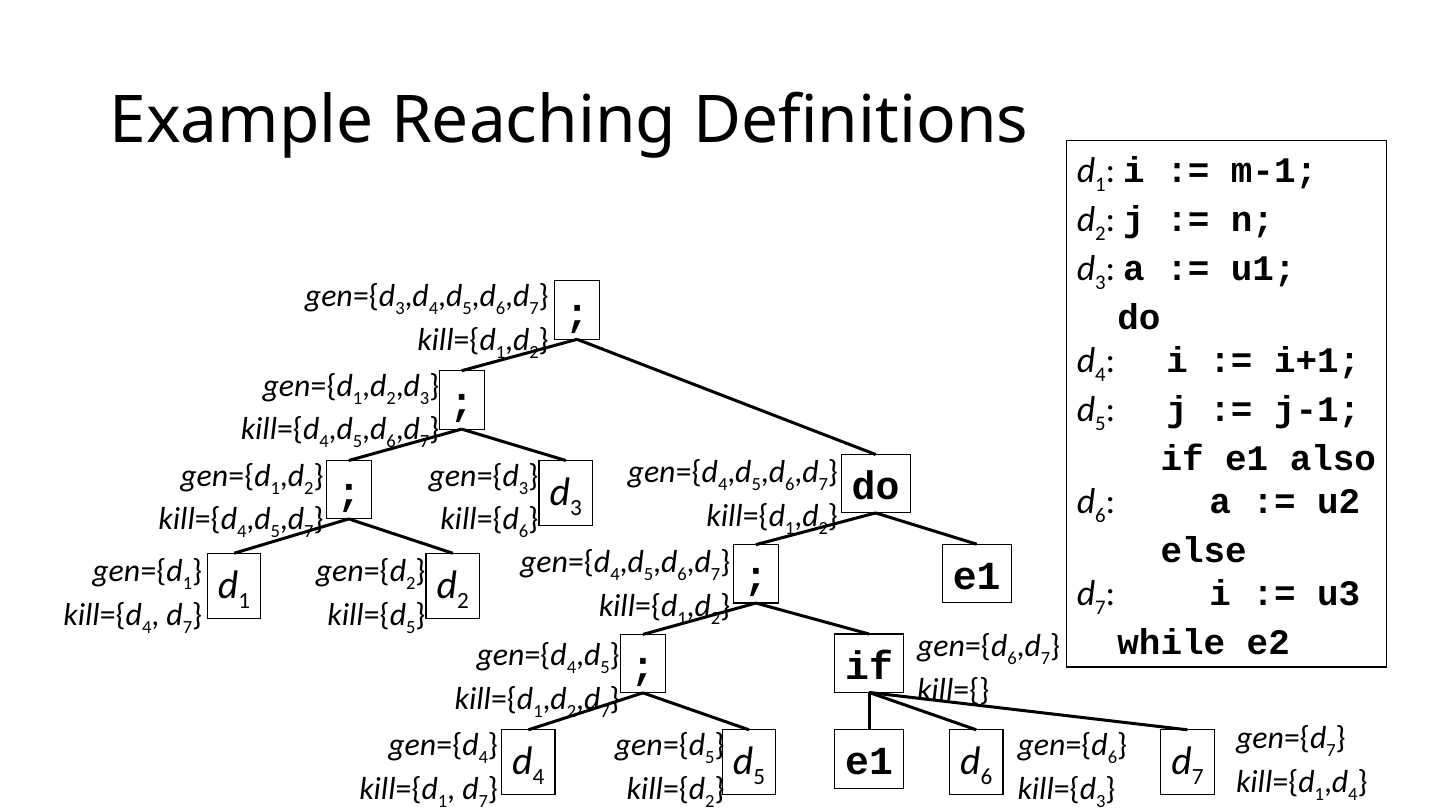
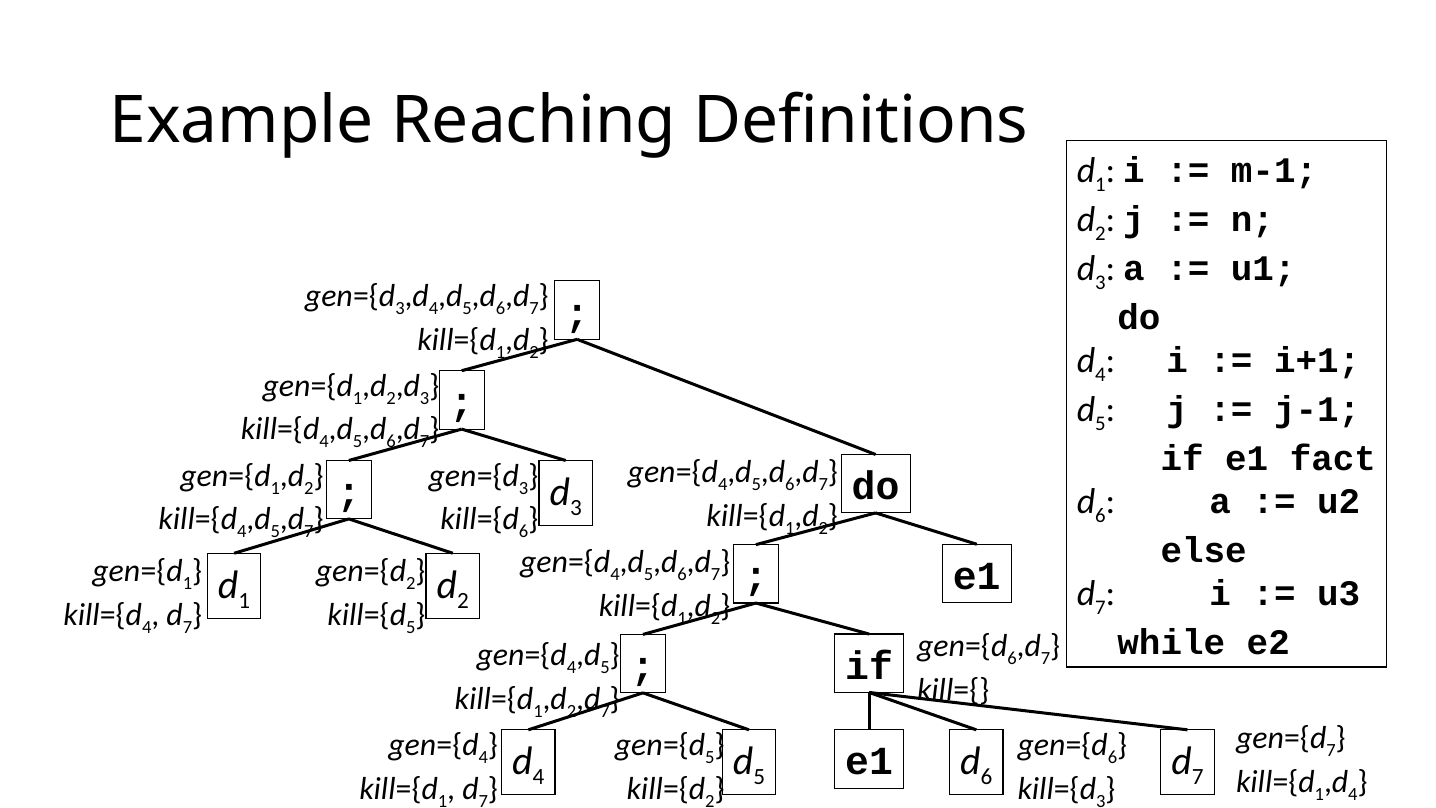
also: also -> fact (1333, 458)
